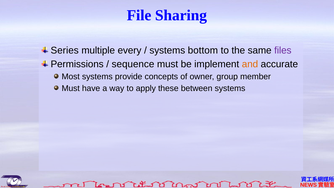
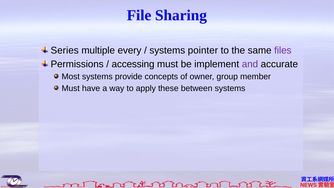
bottom: bottom -> pointer (203, 50)
sequence: sequence -> accessing (133, 64)
and colour: orange -> purple (250, 64)
